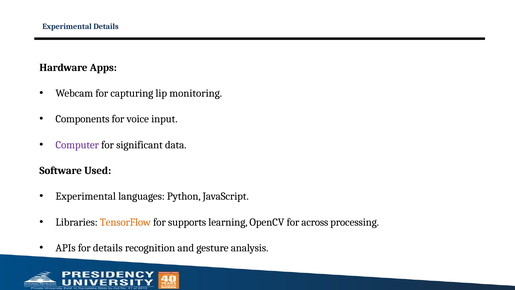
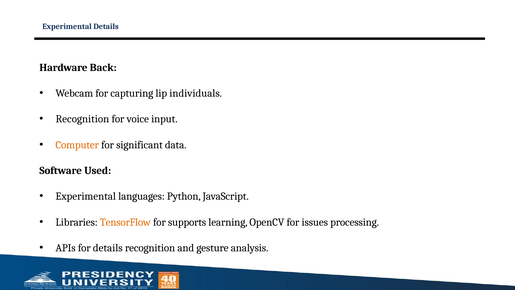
Apps: Apps -> Back (103, 67)
monitoring: monitoring -> individuals (196, 93)
Components: Components -> Recognition (82, 119)
Computer colour: purple -> orange (77, 145)
across: across -> issues (315, 222)
